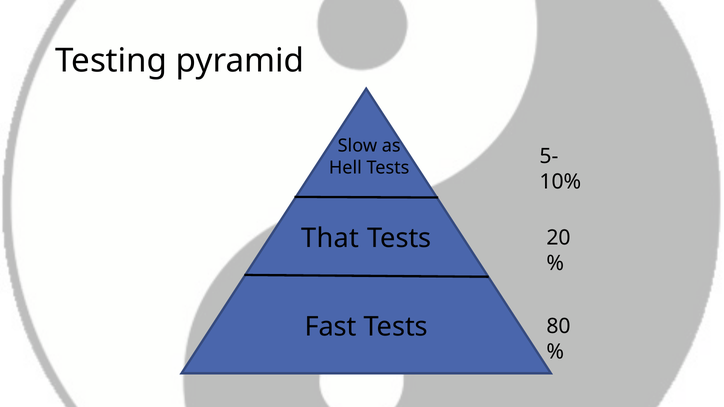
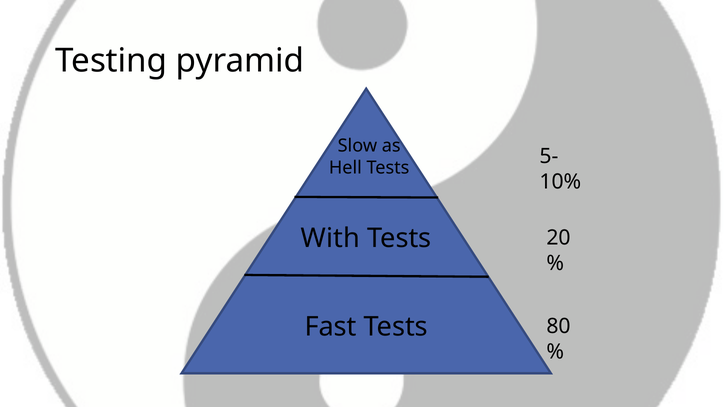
That: That -> With (330, 239)
